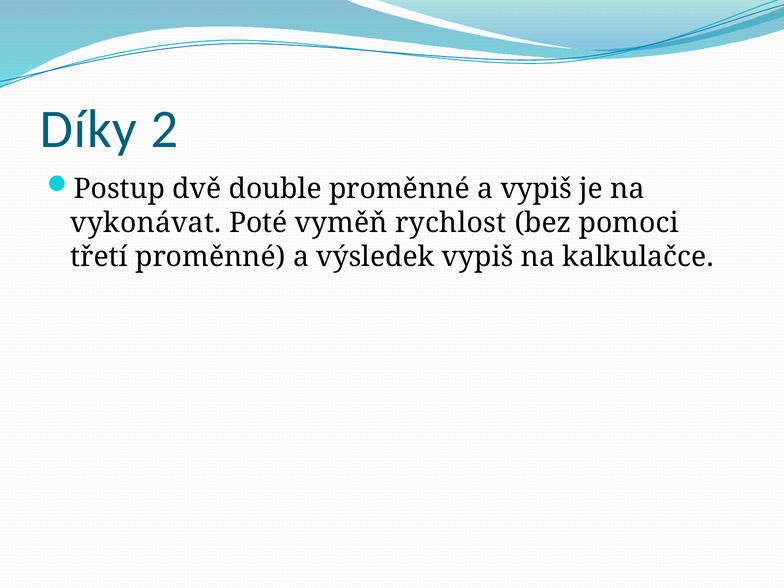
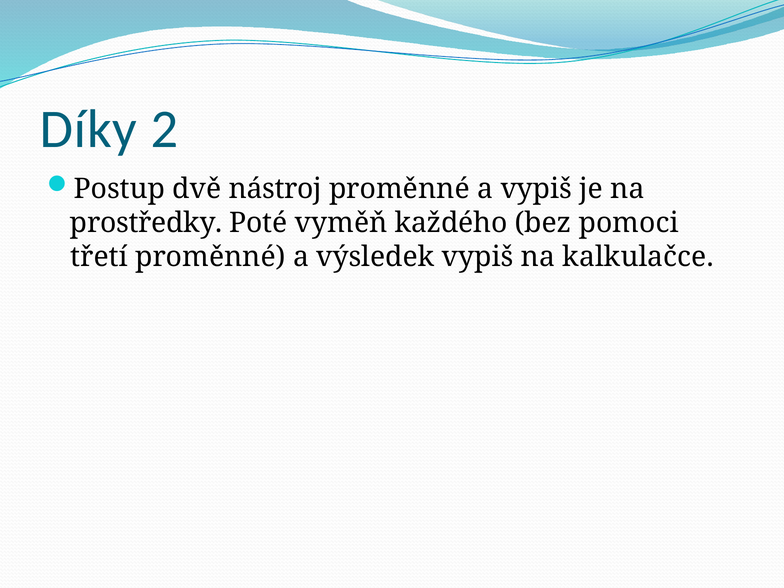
double: double -> nástroj (275, 189)
vykonávat: vykonávat -> prostředky (146, 223)
rychlost: rychlost -> každého (451, 223)
